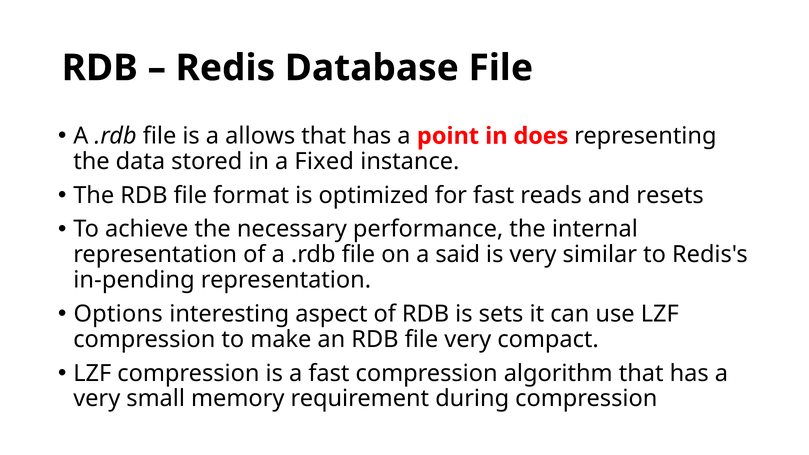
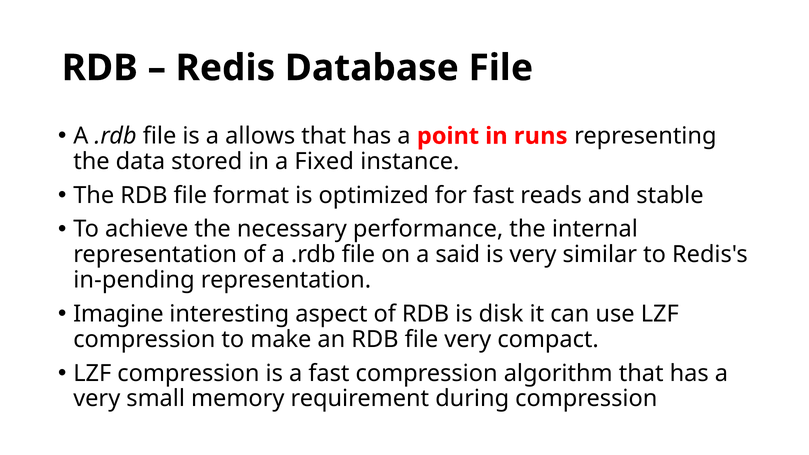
does: does -> runs (541, 136)
resets: resets -> stable (670, 195)
Options: Options -> Imagine (118, 314)
sets: sets -> disk (501, 314)
